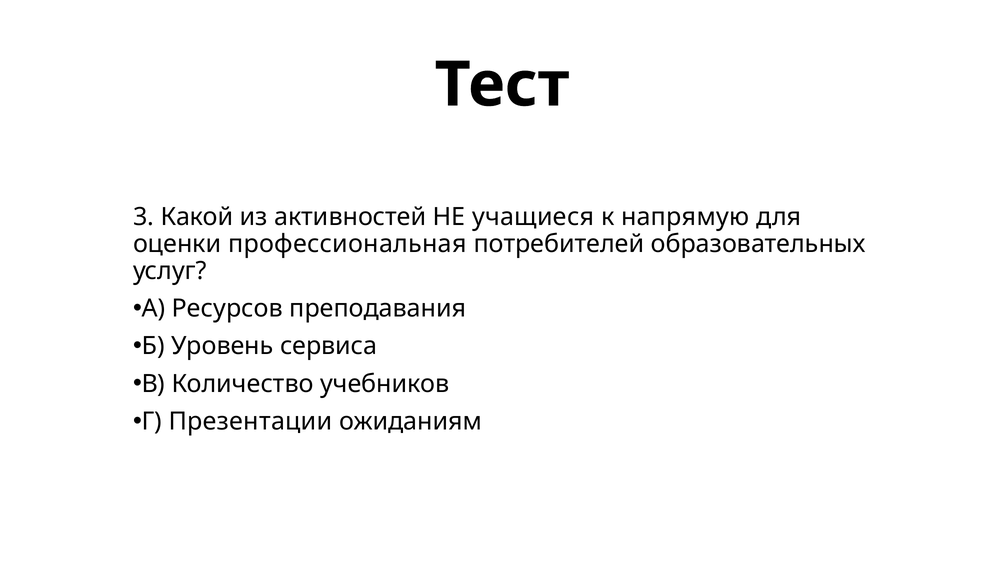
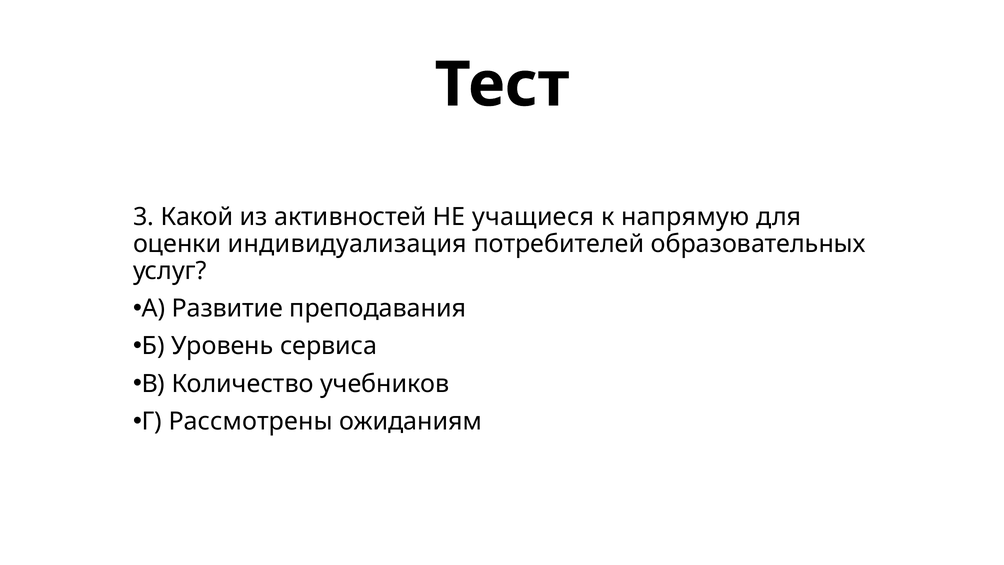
профессиональная: профессиональная -> индивидуализация (347, 244)
Ресурсов: Ресурсов -> Развитие (227, 308)
Презентации: Презентации -> Рассмотрены (251, 421)
